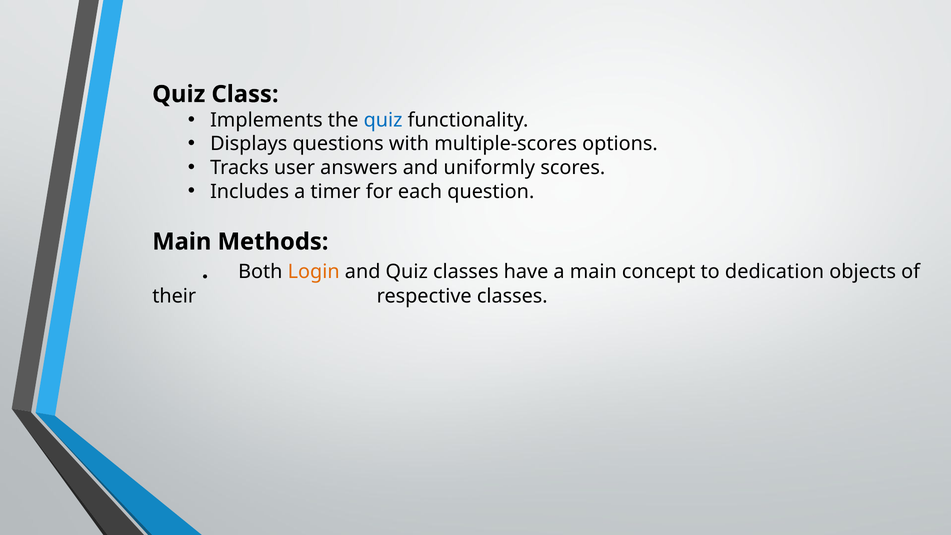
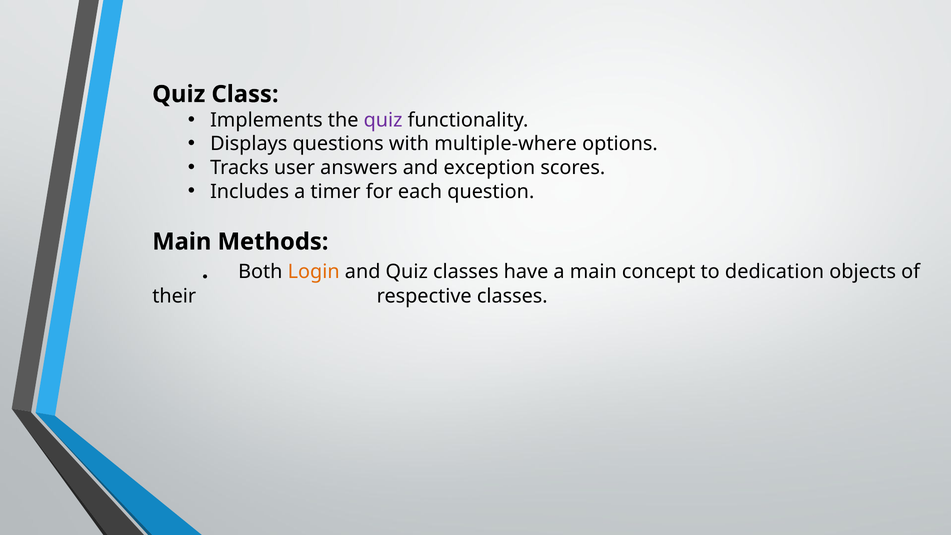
quiz colour: blue -> purple (383, 120)
multiple-scores: multiple-scores -> multiple-where (506, 144)
uniformly: uniformly -> exception (489, 168)
